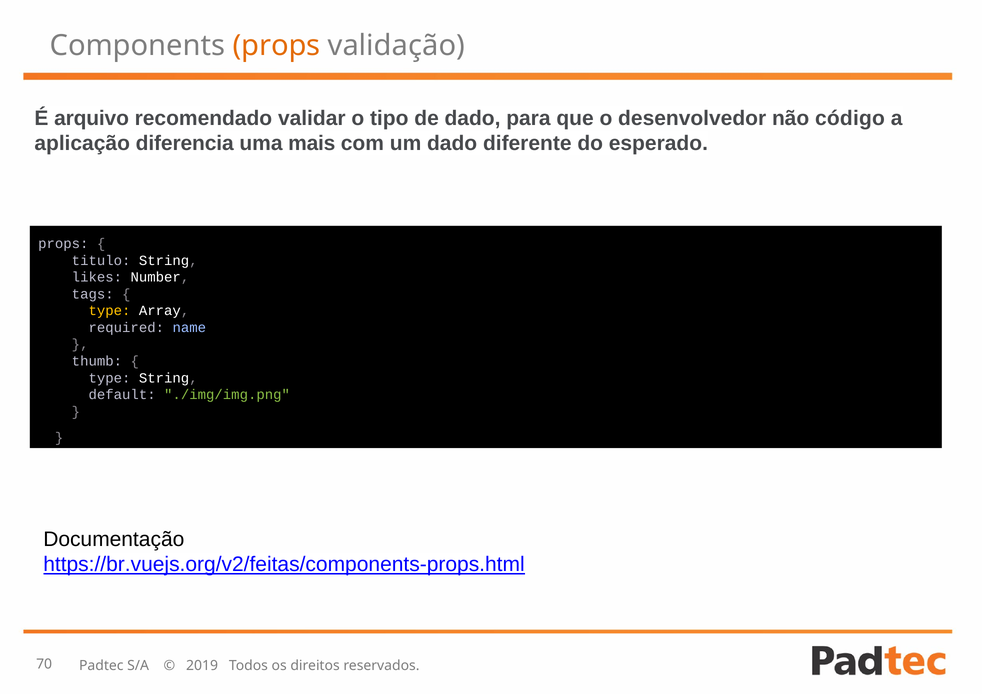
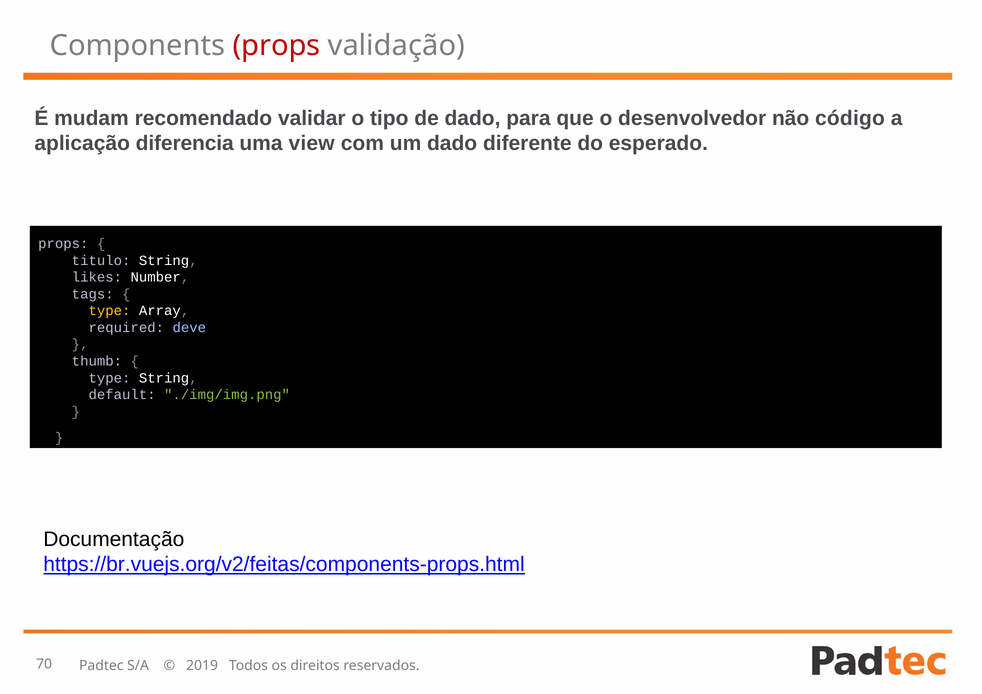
props colour: orange -> red (277, 46)
arquivo: arquivo -> mudam (91, 118)
mais: mais -> view (312, 144)
name: name -> deve (189, 328)
